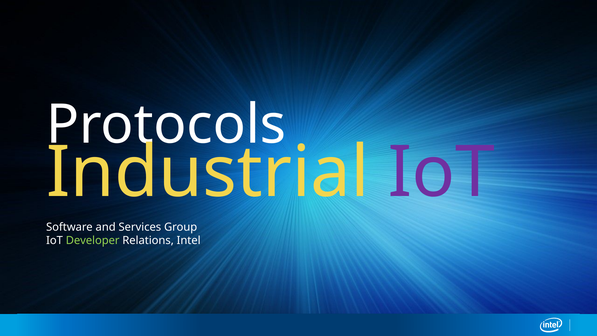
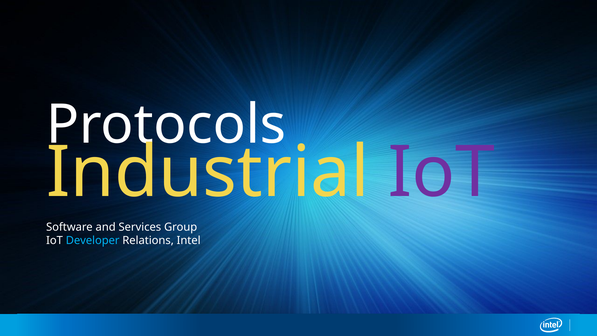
Developer colour: light green -> light blue (93, 240)
